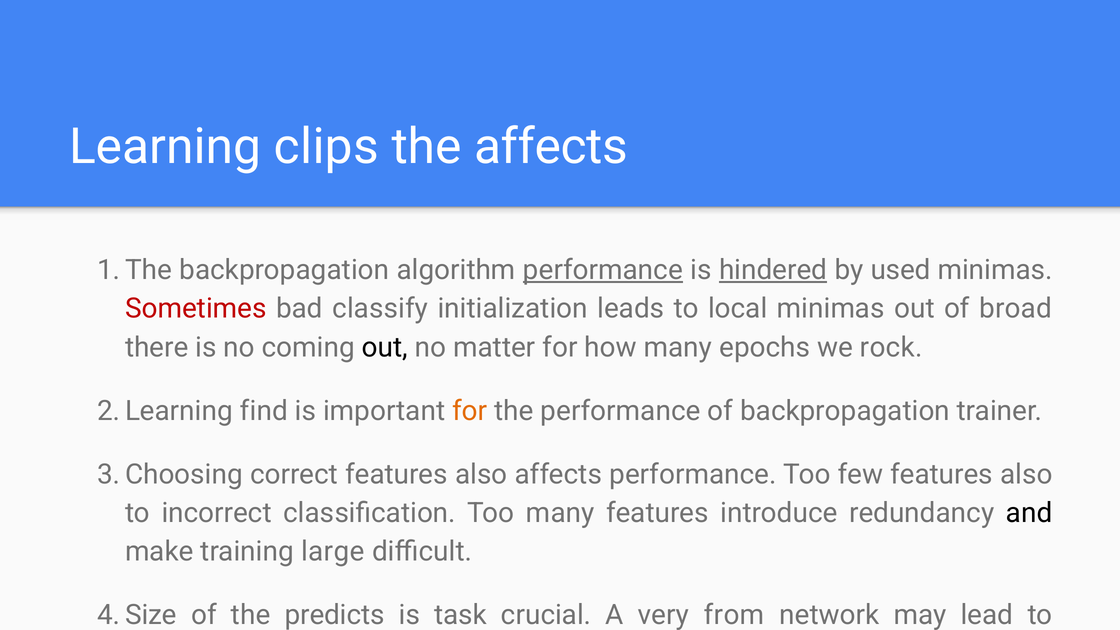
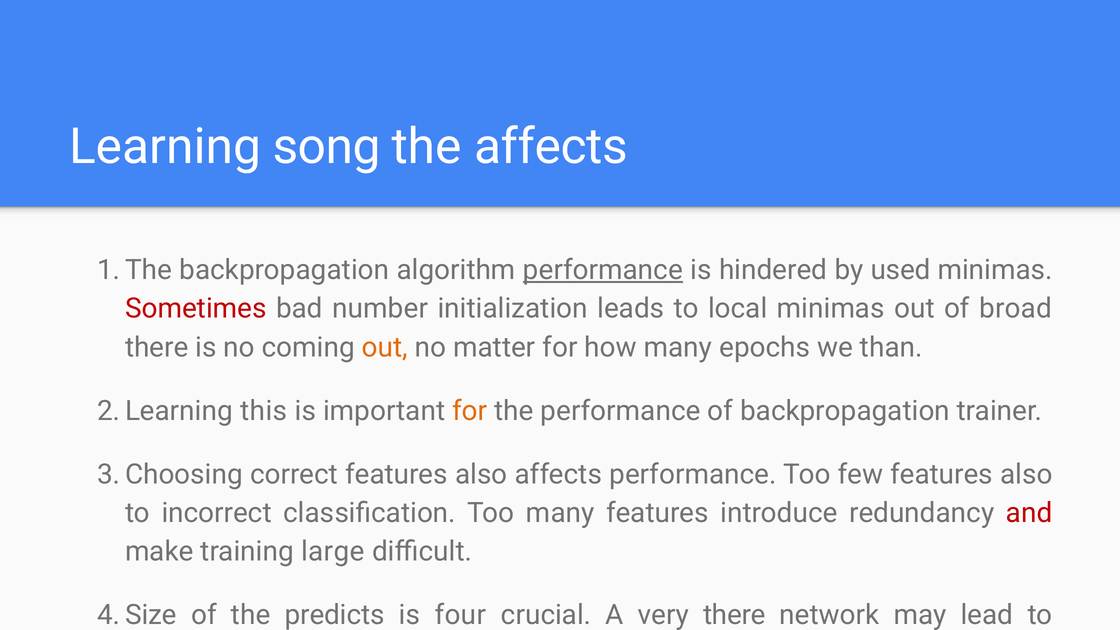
clips: clips -> song (327, 147)
hindered underline: present -> none (773, 270)
classify: classify -> number (380, 309)
out colour: black -> orange (385, 347)
rock: rock -> than (891, 347)
find: find -> this (264, 411)
and colour: black -> red (1029, 513)
task: task -> four (460, 615)
very from: from -> there (734, 615)
